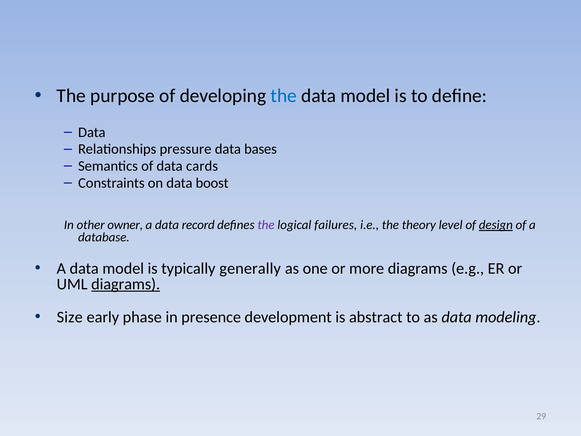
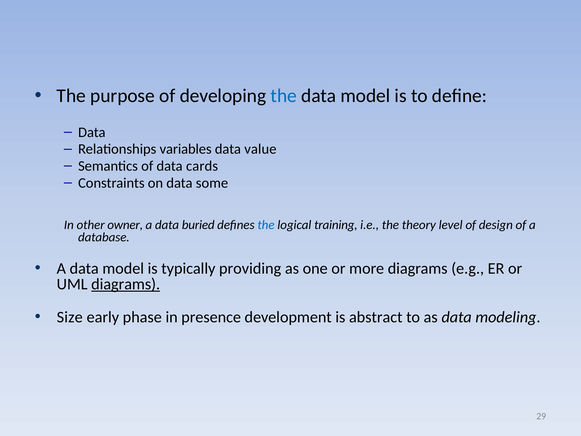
pressure: pressure -> variables (186, 149)
bases: bases -> value (260, 149)
boost: boost -> some (212, 183)
record: record -> buried (198, 225)
the colour: purple -> blue (266, 225)
failures: failures -> training (336, 225)
design underline: present -> none (496, 225)
generally: generally -> providing (250, 268)
